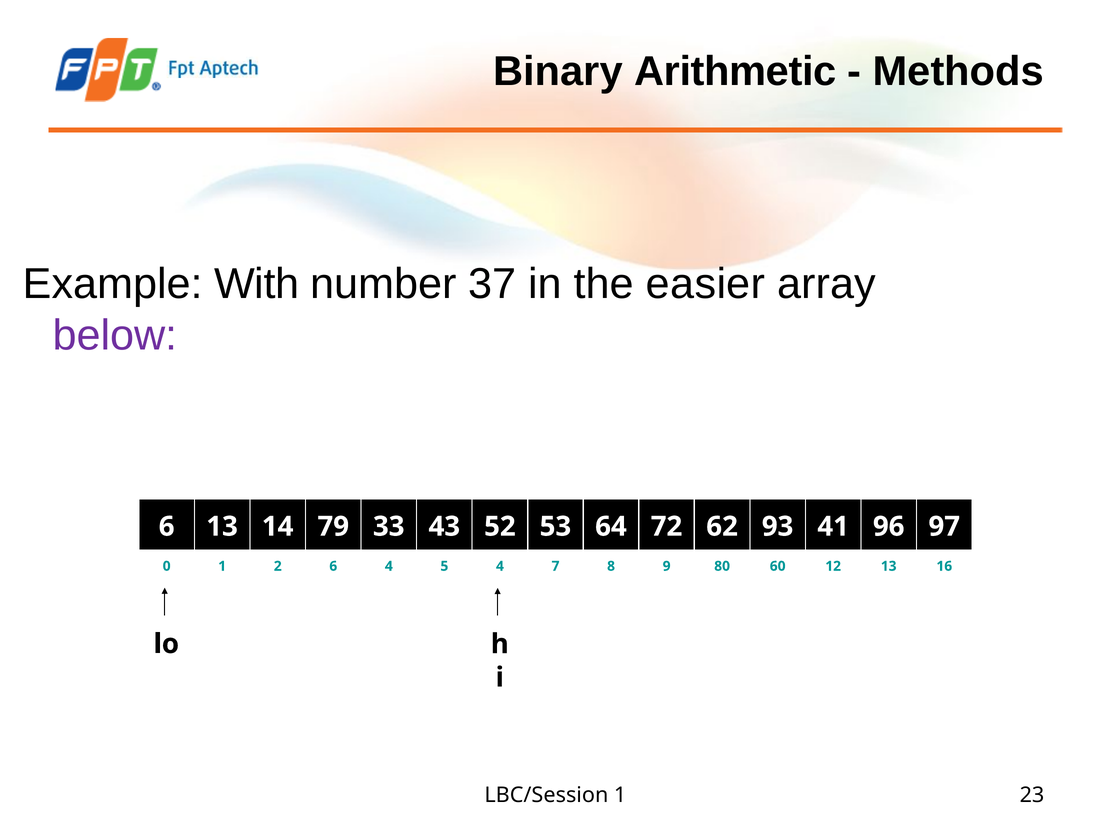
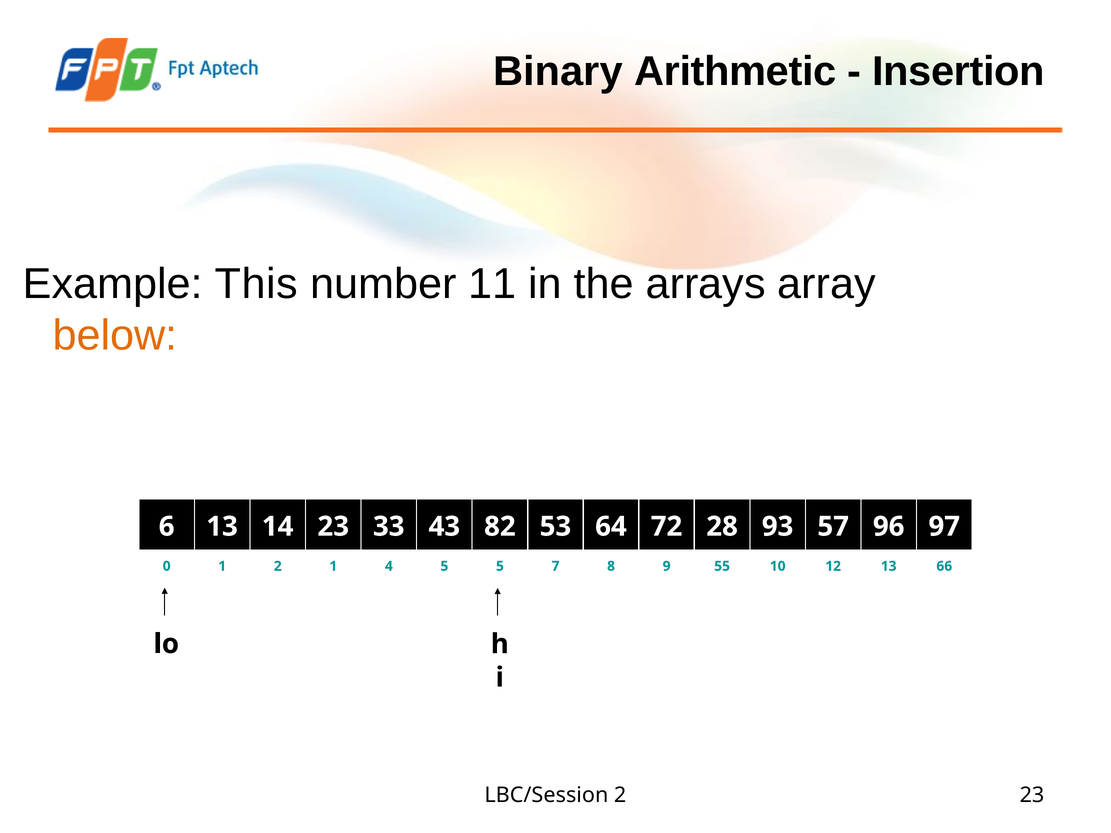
Methods: Methods -> Insertion (959, 72)
With: With -> This (256, 284)
37: 37 -> 11 (492, 284)
easier: easier -> arrays (706, 284)
below colour: purple -> orange (115, 336)
13 79: 79 -> 23 (333, 527)
52: 52 -> 82 (500, 527)
62: 62 -> 28 (722, 527)
41: 41 -> 57 (833, 527)
1 6: 6 -> 1 (333, 566)
4 4: 4 -> 5 (500, 566)
80: 80 -> 55 (722, 566)
60: 60 -> 10 (778, 566)
16: 16 -> 66 (944, 566)
LBC/Session 1: 1 -> 2 (620, 795)
